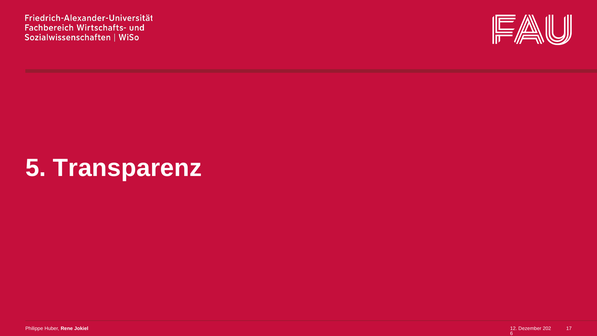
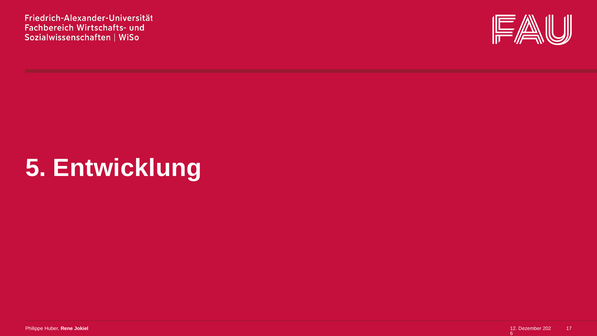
Transparenz: Transparenz -> Entwicklung (127, 168)
